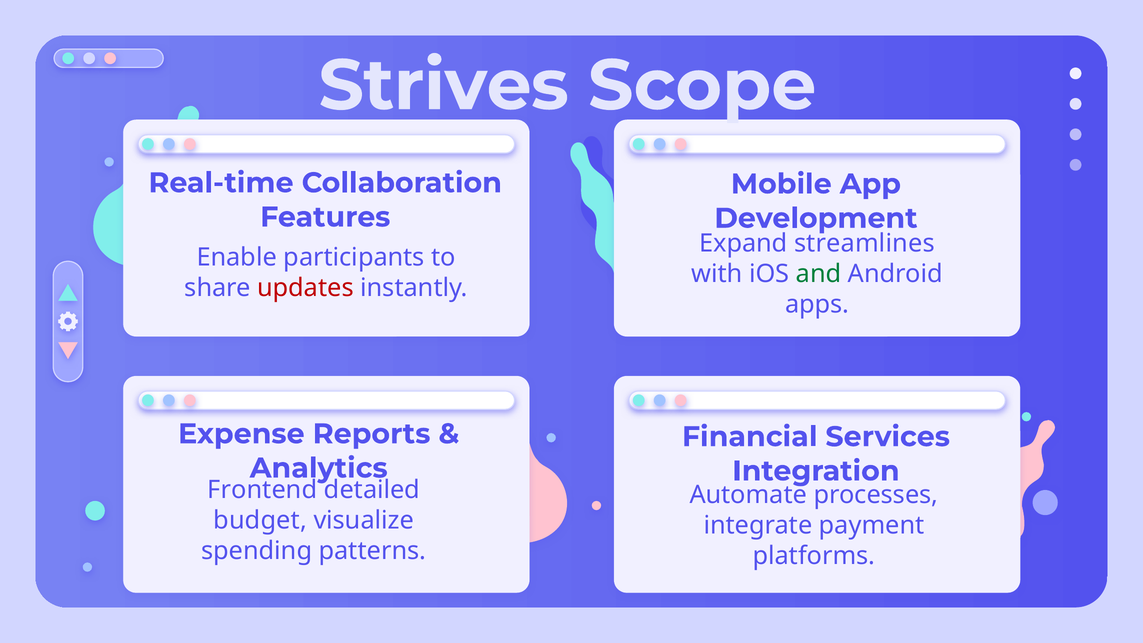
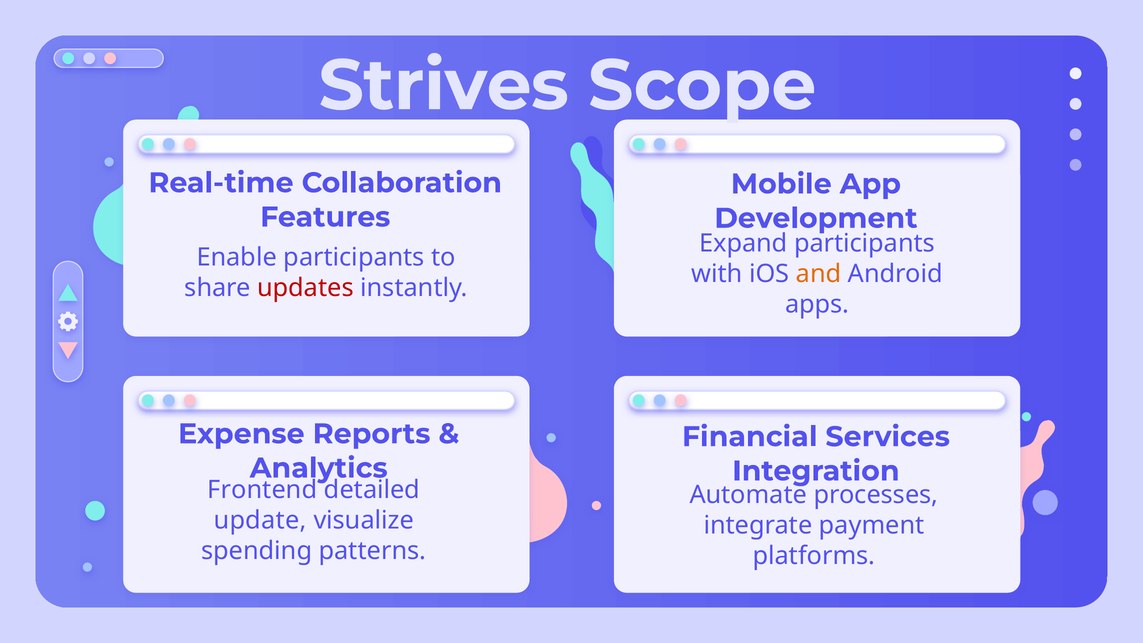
Expand streamlines: streamlines -> participants (865, 243)
and colour: green -> orange (819, 274)
budget: budget -> update (260, 520)
